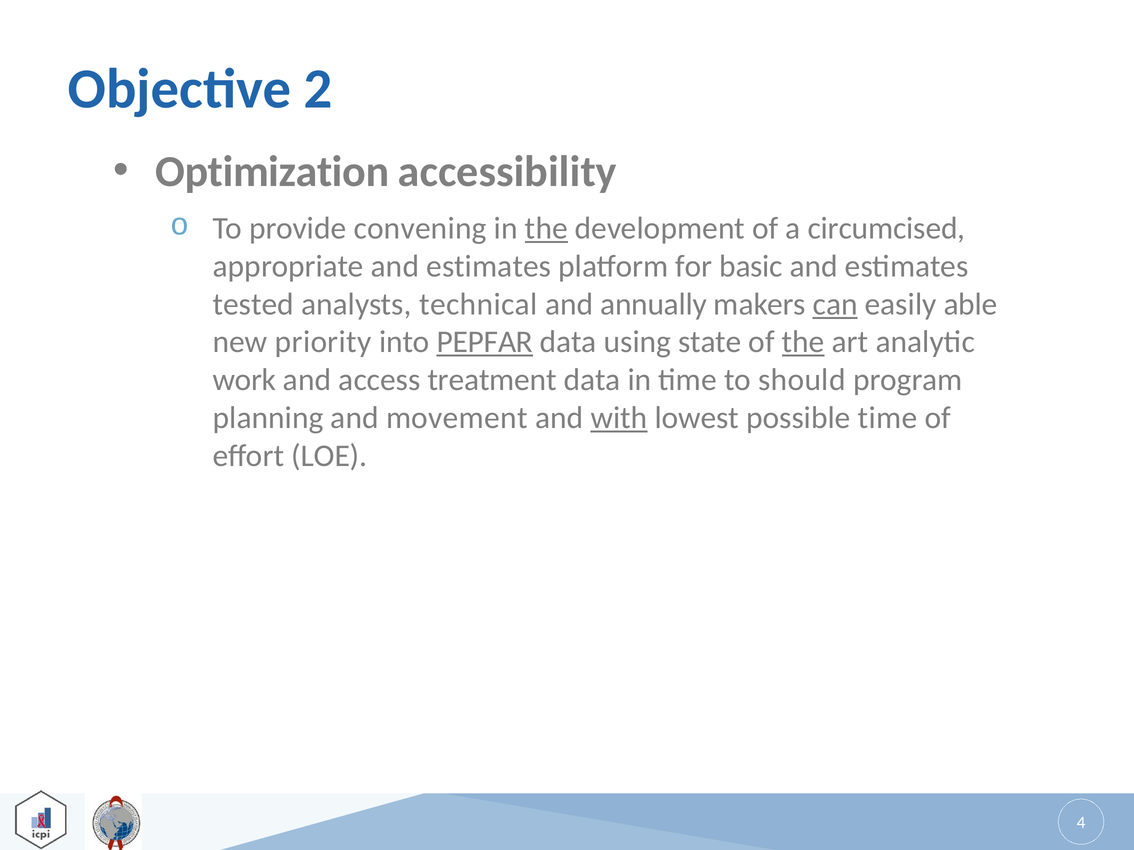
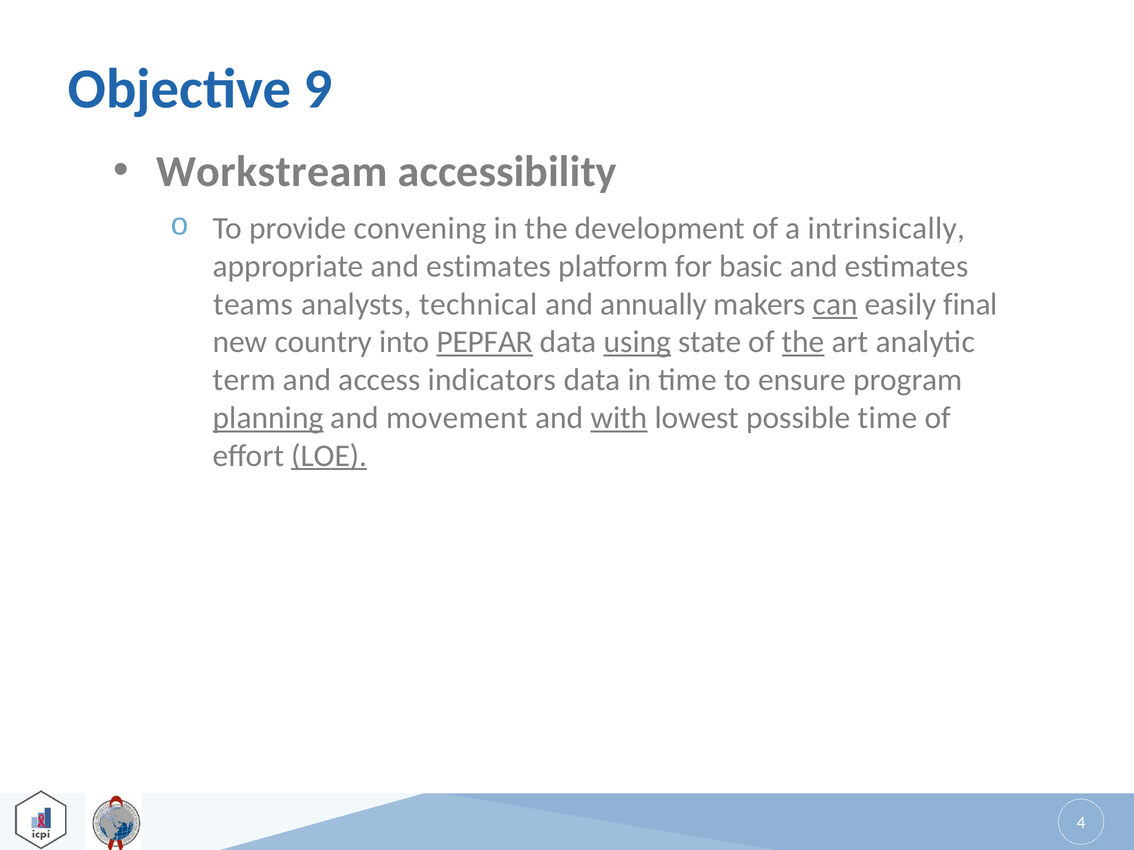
2: 2 -> 9 (318, 89)
Optimization: Optimization -> Workstream (272, 172)
the underline: present -> none (546, 229)
circumcised: circumcised -> intrinsically (886, 229)
tested: tested -> teams (253, 304)
able: able -> final (970, 304)
priority: priority -> country (323, 342)
using underline: none -> present (637, 342)
work: work -> term (244, 380)
treatment: treatment -> indicators (492, 380)
should: should -> ensure (802, 380)
planning underline: none -> present (268, 418)
LOE underline: none -> present (329, 456)
